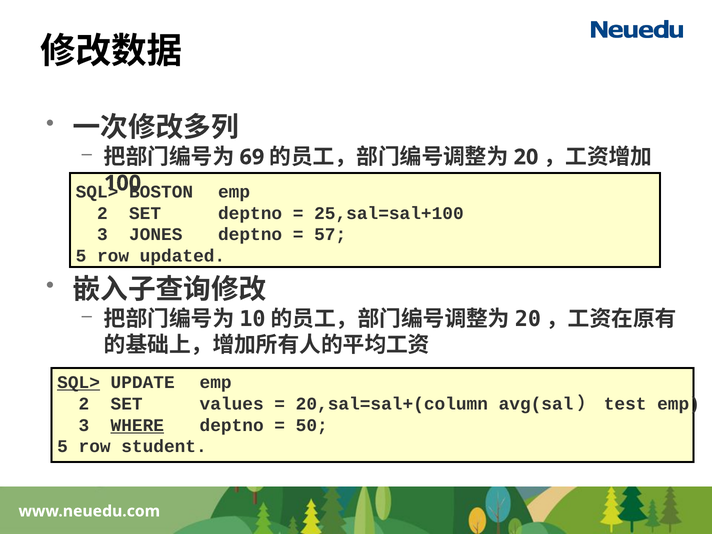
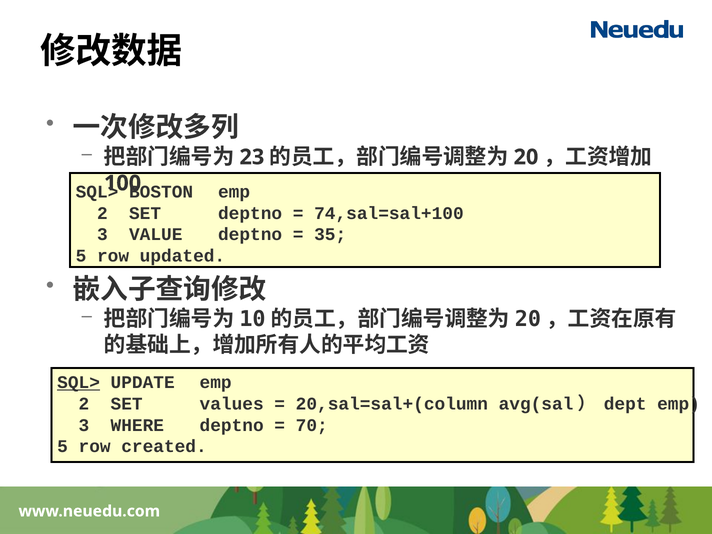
69: 69 -> 23 (252, 157)
25,sal=sal+100: 25,sal=sal+100 -> 74,sal=sal+100 (389, 213)
JONES: JONES -> VALUE (156, 235)
57: 57 -> 35 (330, 235)
test: test -> dept (625, 404)
WHERE underline: present -> none (137, 425)
50: 50 -> 70 (312, 425)
student: student -> created (164, 447)
